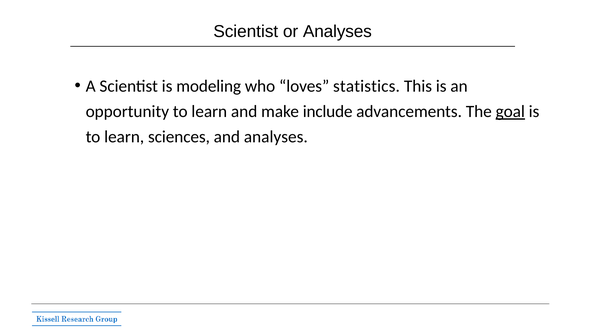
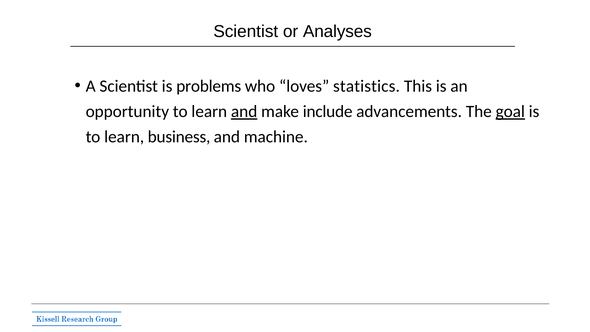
modeling: modeling -> problems (209, 86)
and underline: none -> present (244, 112)
sciences: sciences -> business (179, 137)
and analyses: analyses -> machine (276, 137)
